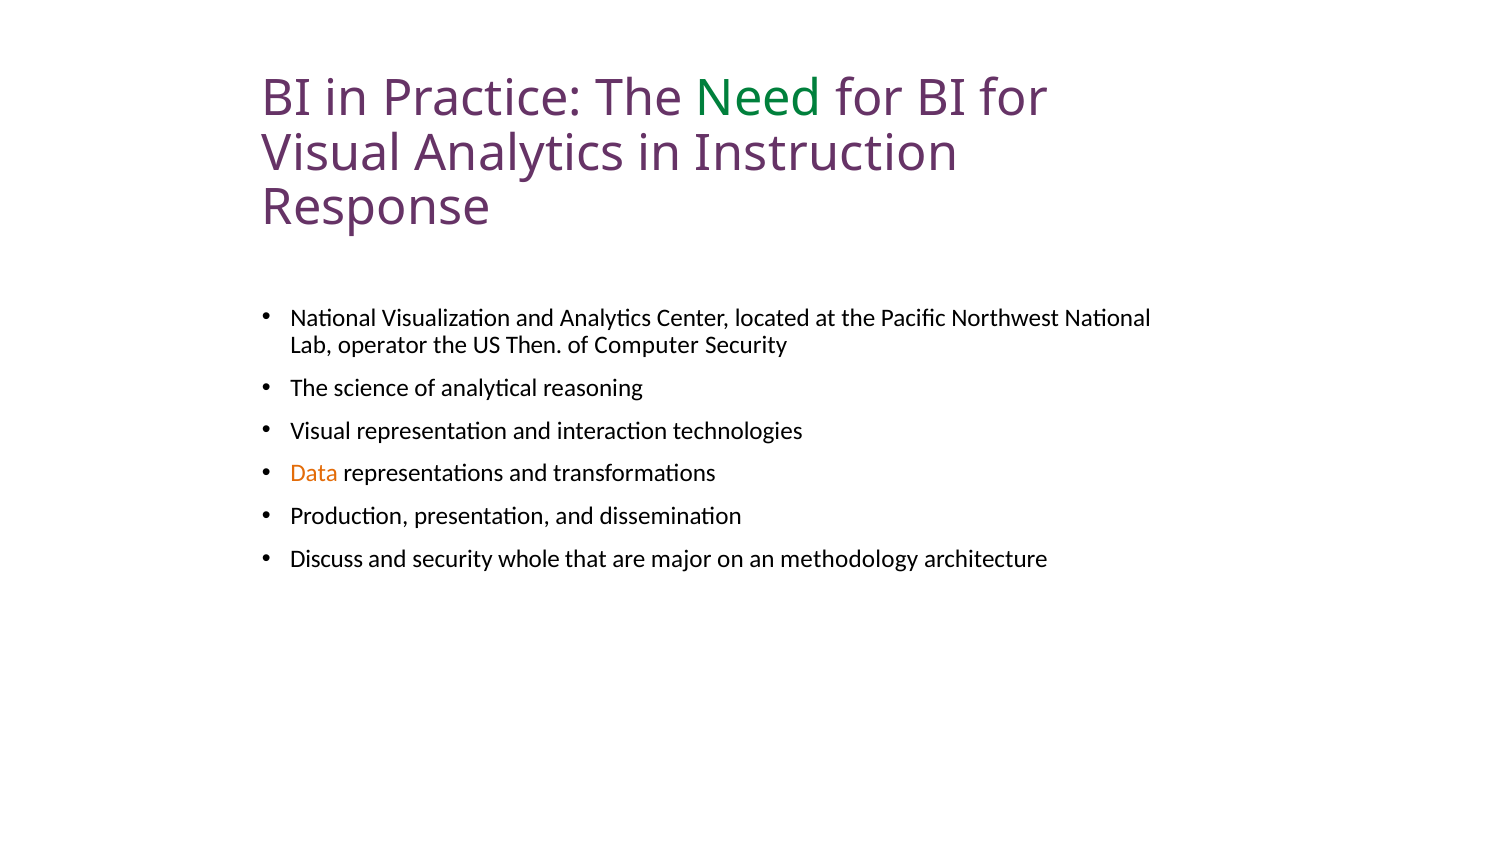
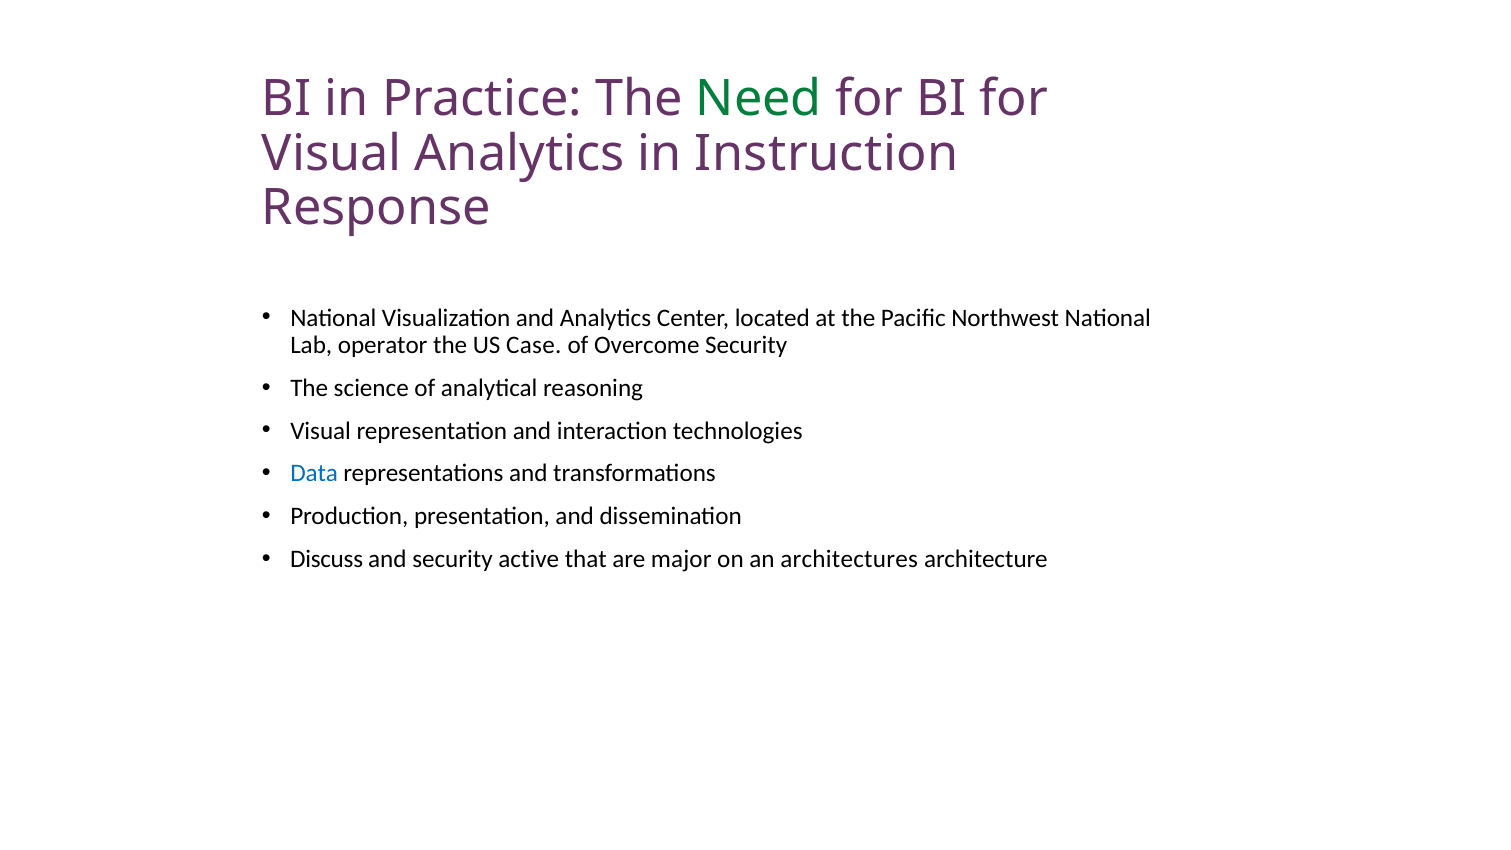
Then: Then -> Case (534, 345)
Computer: Computer -> Overcome (647, 345)
Data colour: orange -> blue (314, 474)
whole: whole -> active (529, 559)
methodology: methodology -> architectures (849, 559)
